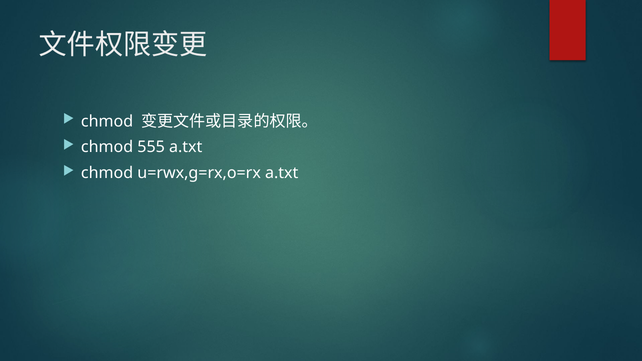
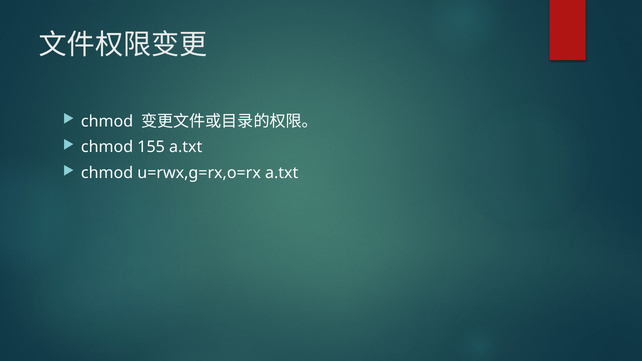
555: 555 -> 155 (151, 147)
